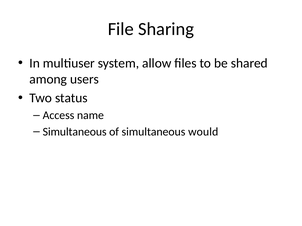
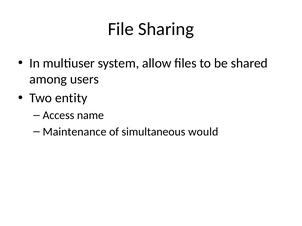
status: status -> entity (71, 98)
Simultaneous: Simultaneous -> Maintenance (75, 132)
